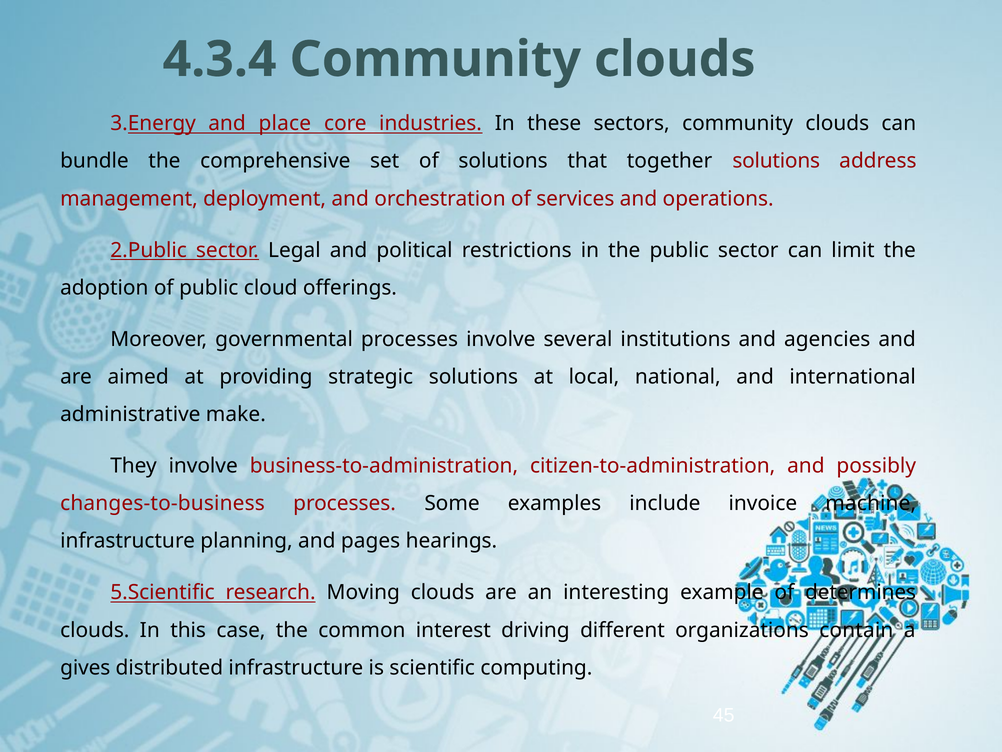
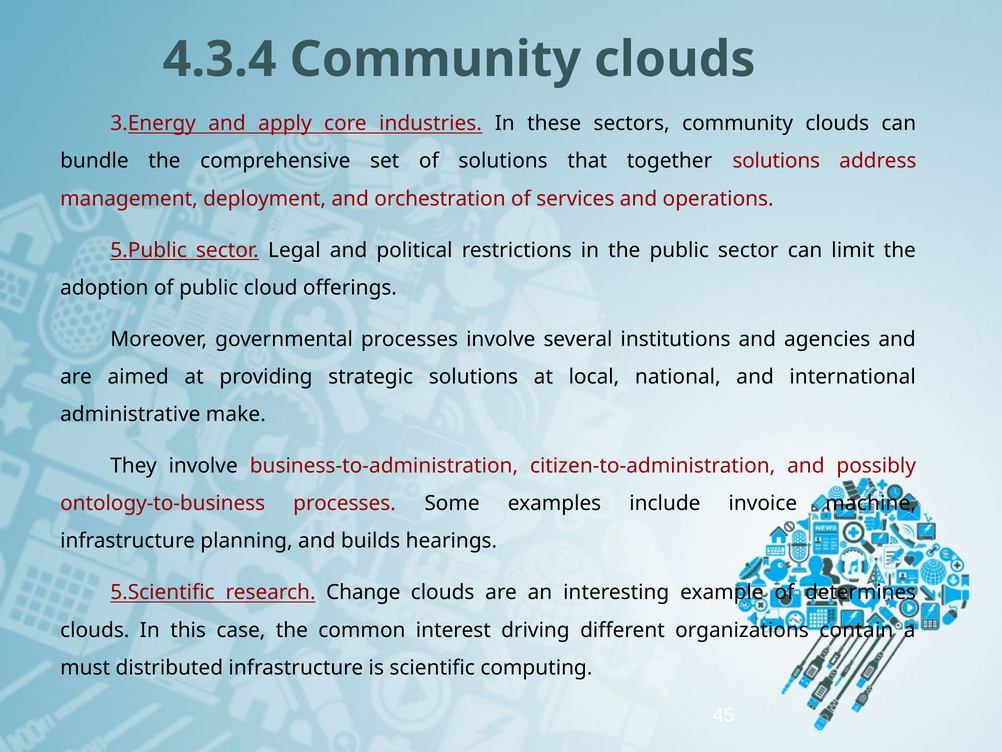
place: place -> apply (285, 123)
2.Public: 2.Public -> 5.Public (149, 250)
changes-to-business: changes-to-business -> ontology-to-business (163, 503)
pages: pages -> builds (371, 541)
Moving: Moving -> Change (363, 592)
gives: gives -> must (85, 667)
